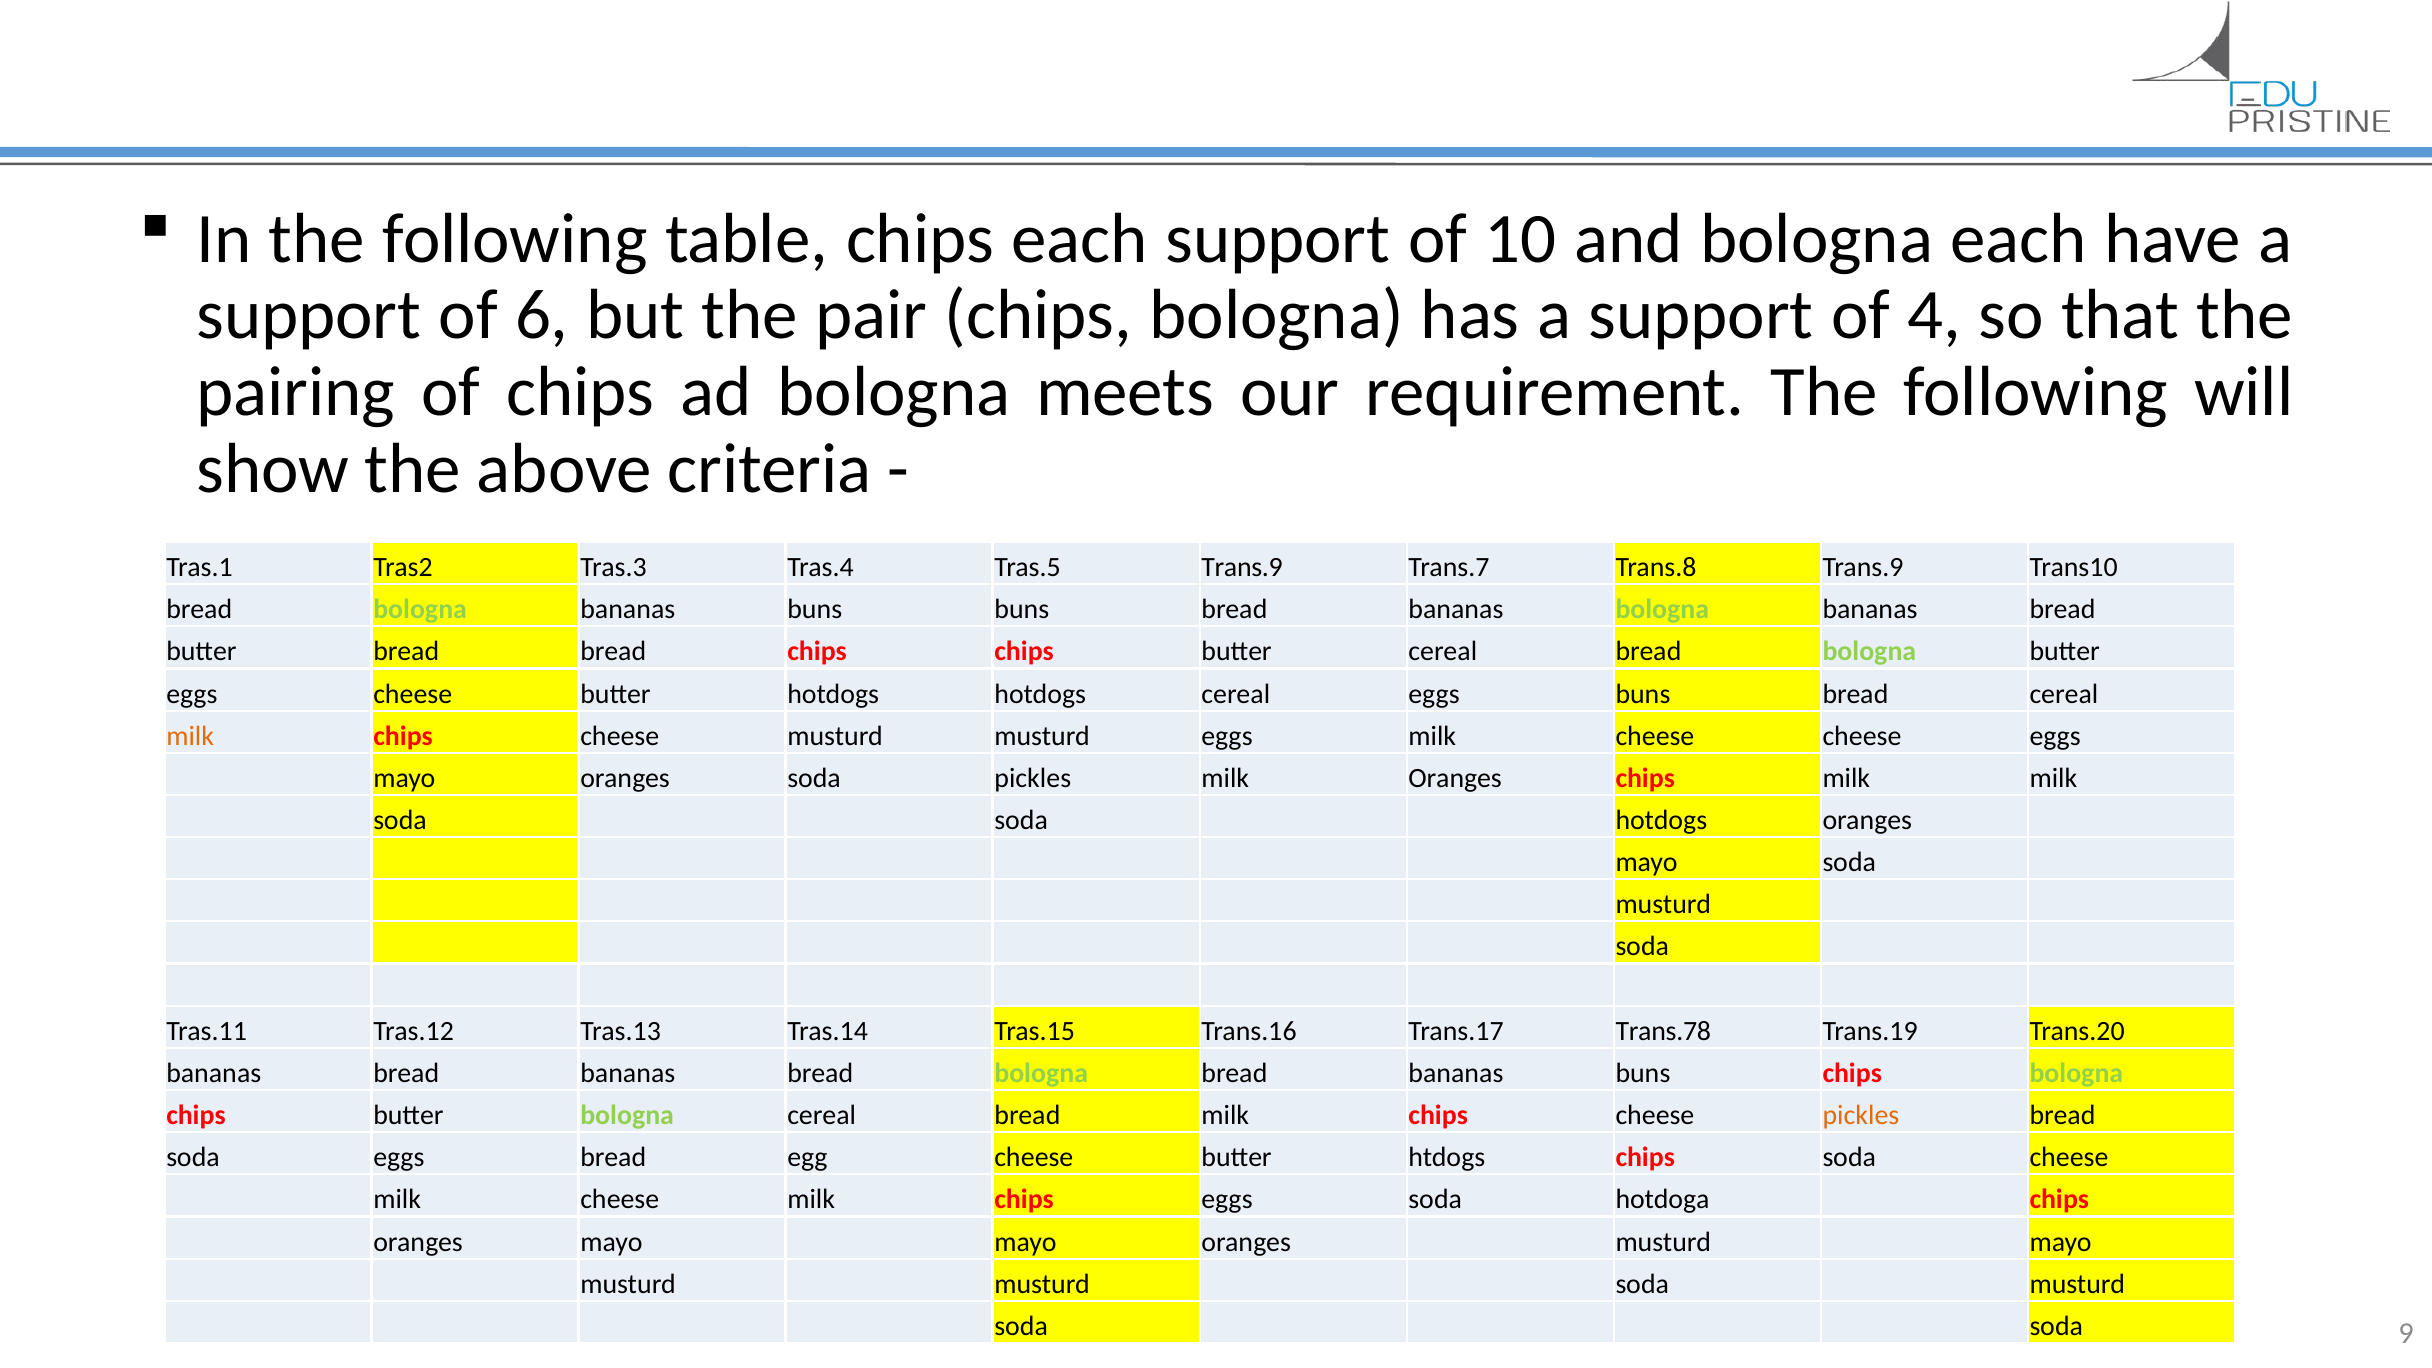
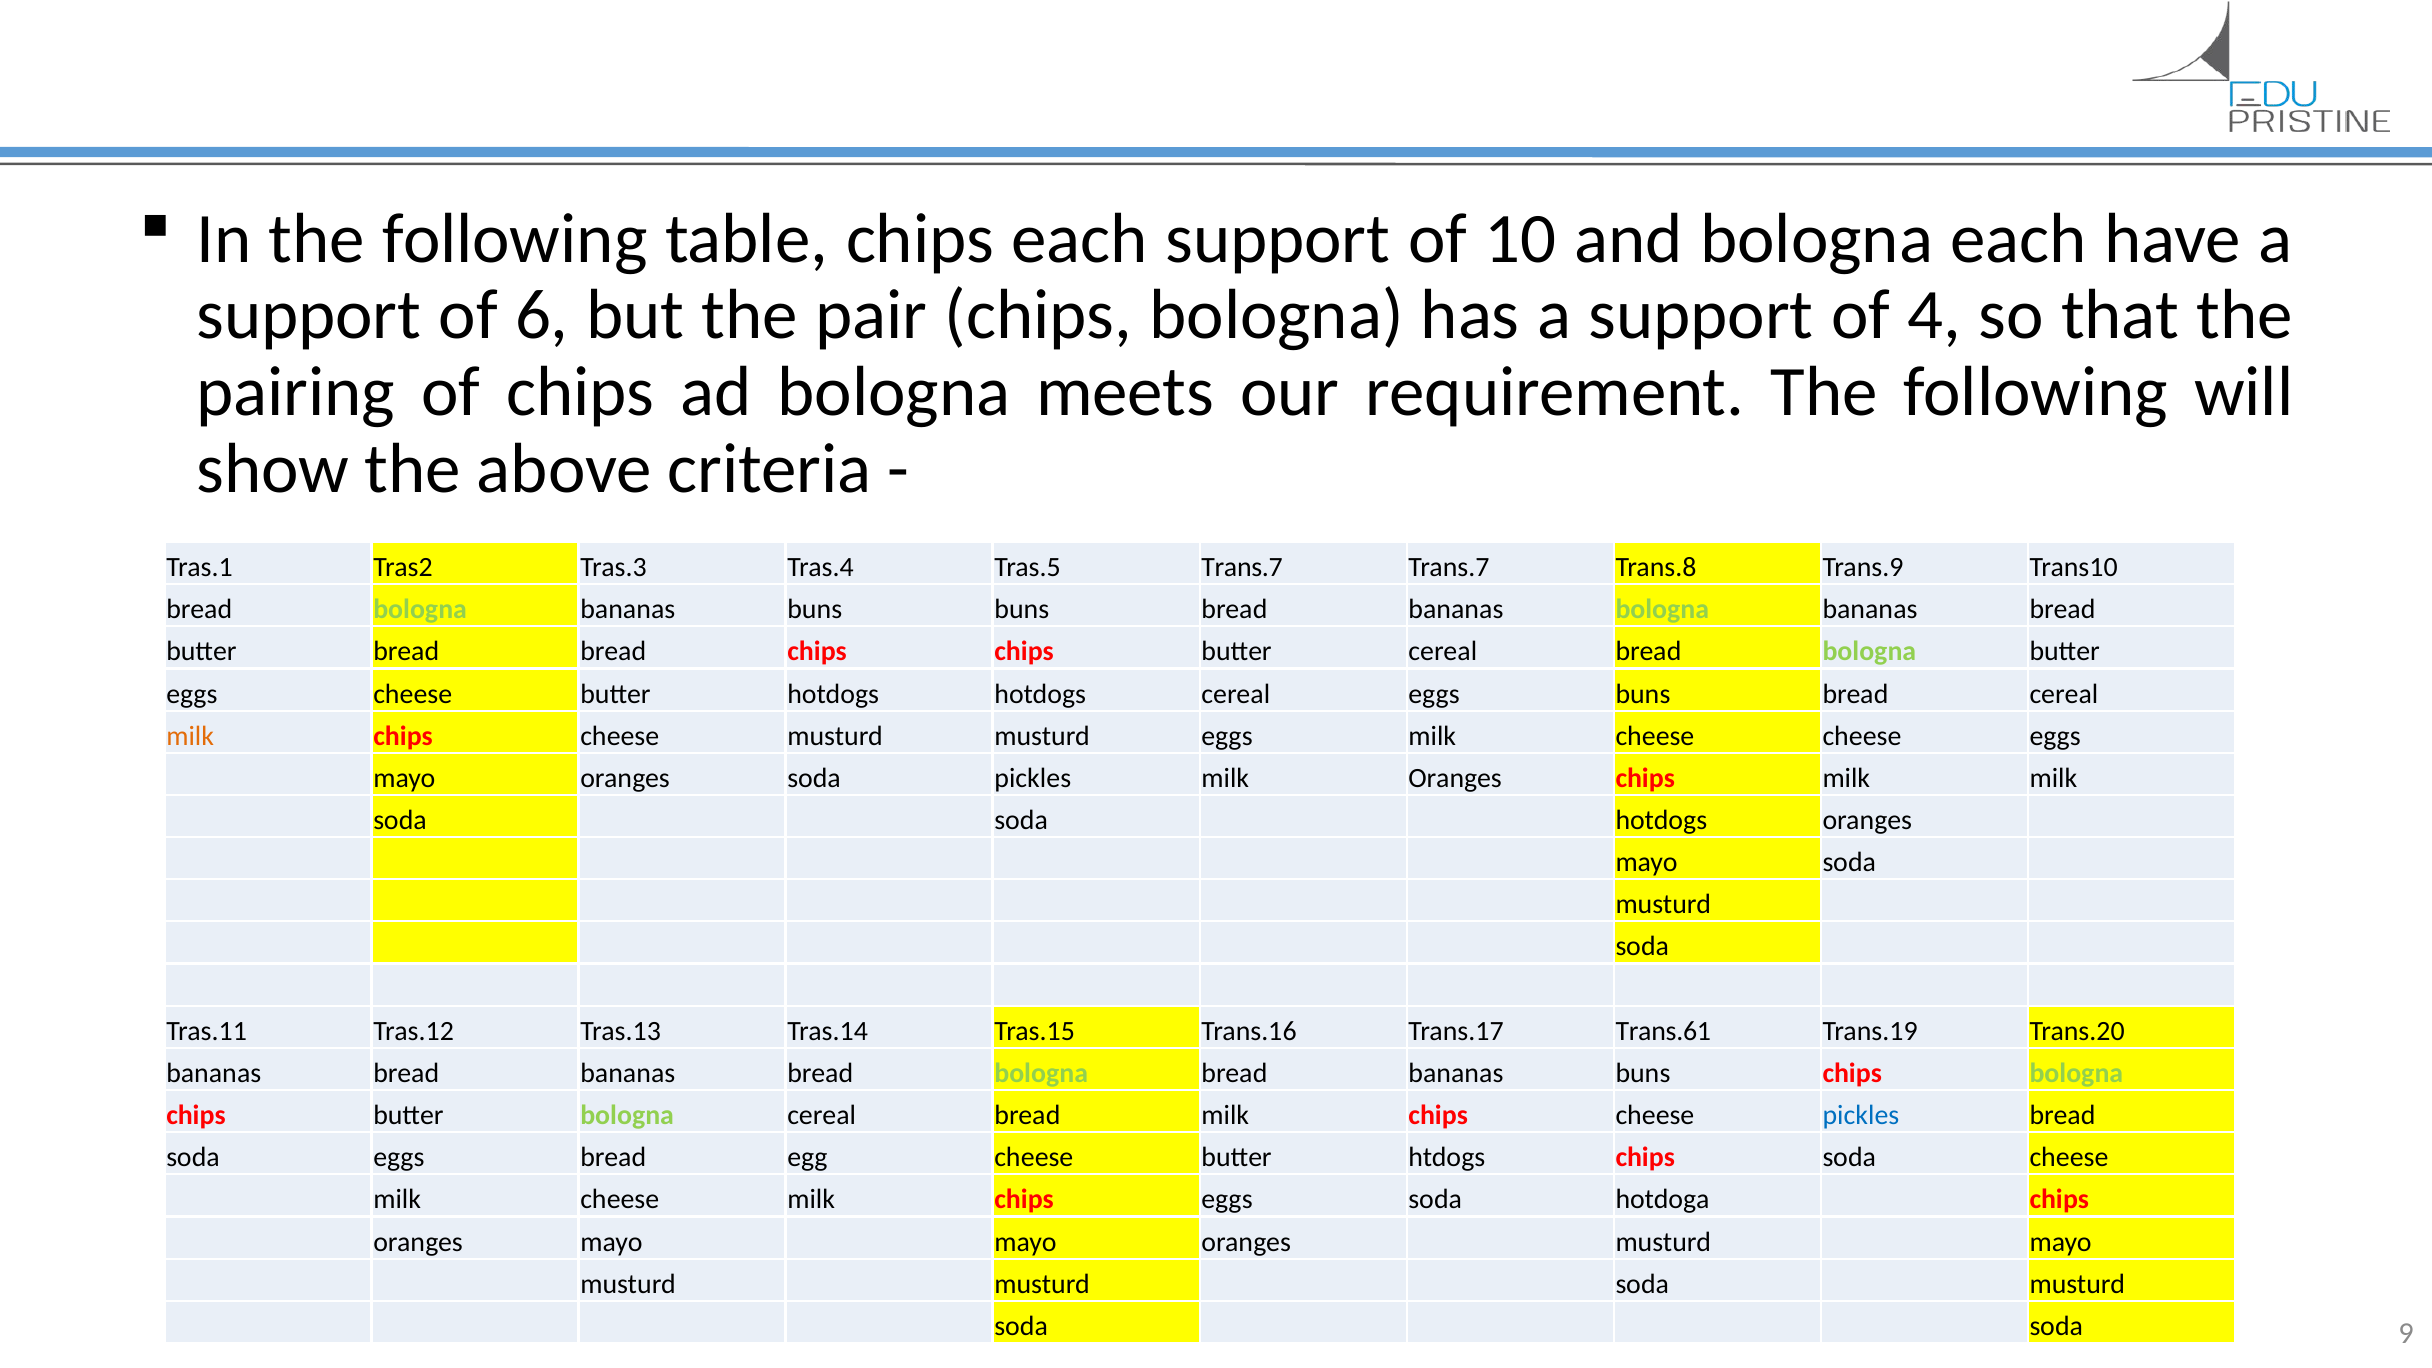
Tras.5 Trans.9: Trans.9 -> Trans.7 (1242, 567)
Trans.78: Trans.78 -> Trans.61 (1663, 1031)
pickles colour: orange -> blue (1861, 1115)
